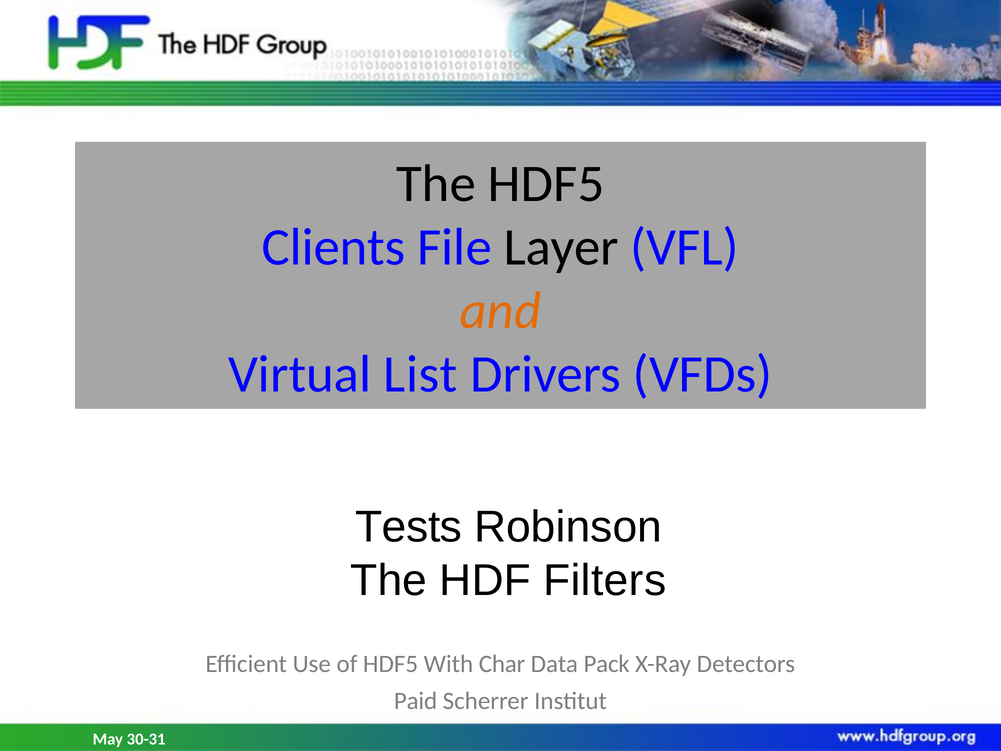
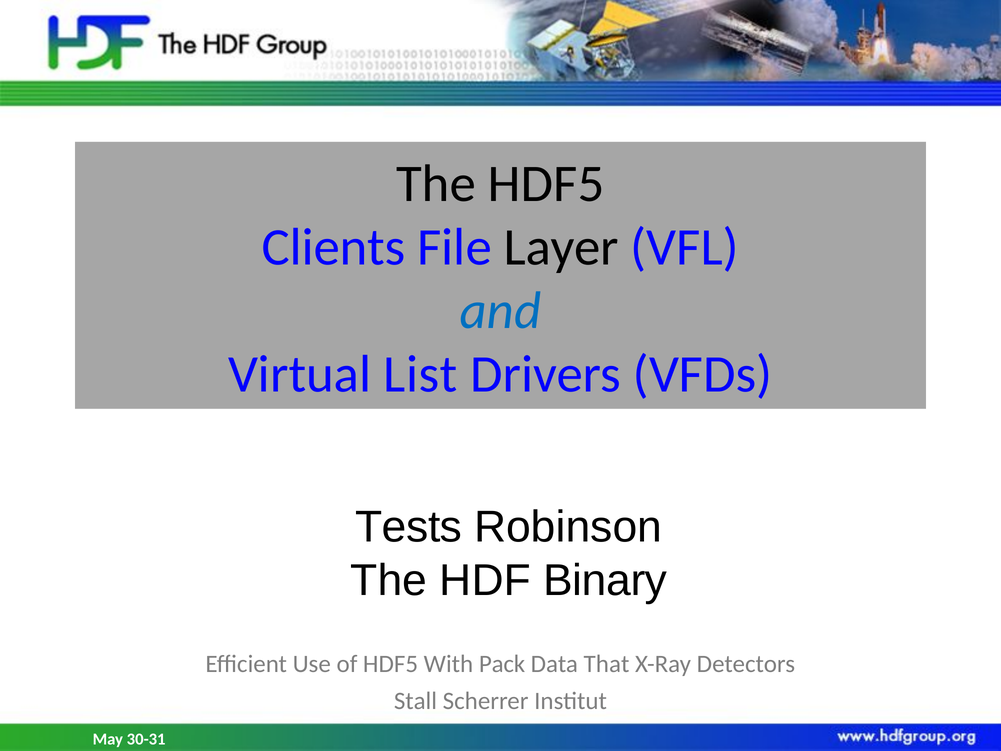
and colour: orange -> blue (501, 311)
Filters: Filters -> Binary (605, 580)
Char: Char -> Pack (502, 664)
Pack: Pack -> That (606, 664)
Paid: Paid -> Stall (415, 701)
